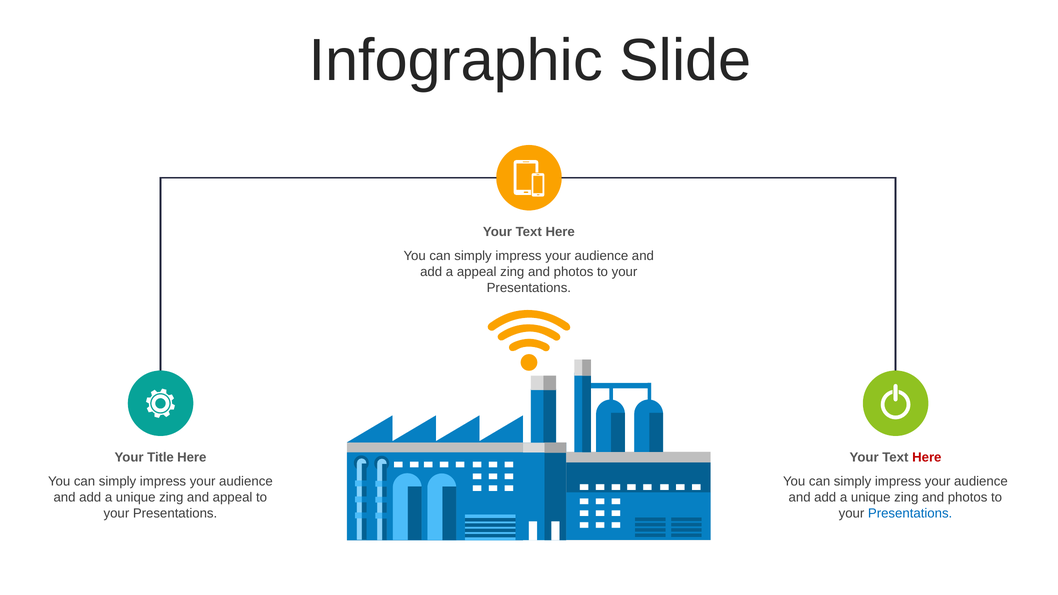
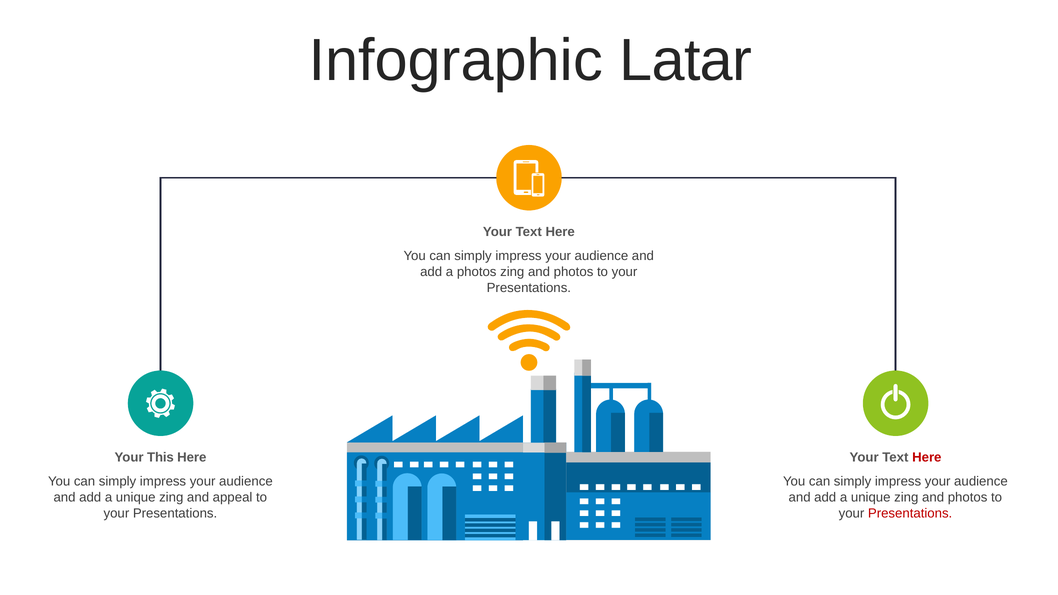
Slide: Slide -> Latar (686, 61)
a appeal: appeal -> photos (477, 272)
Title: Title -> This (160, 457)
Presentations colour: blue -> red (910, 513)
